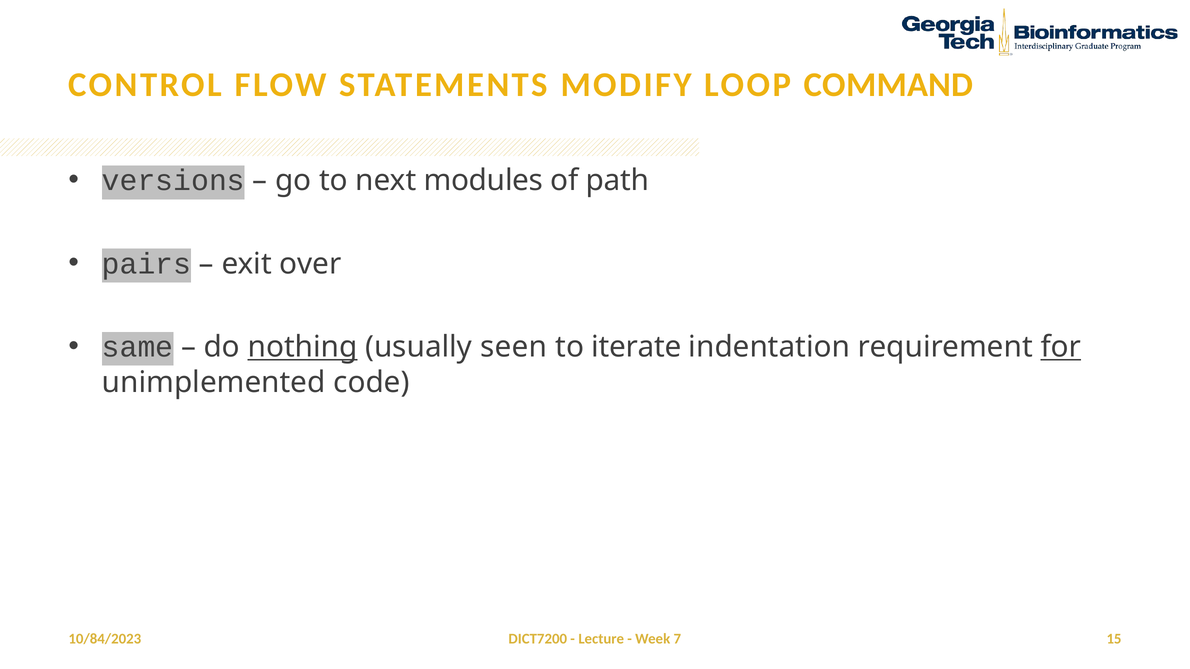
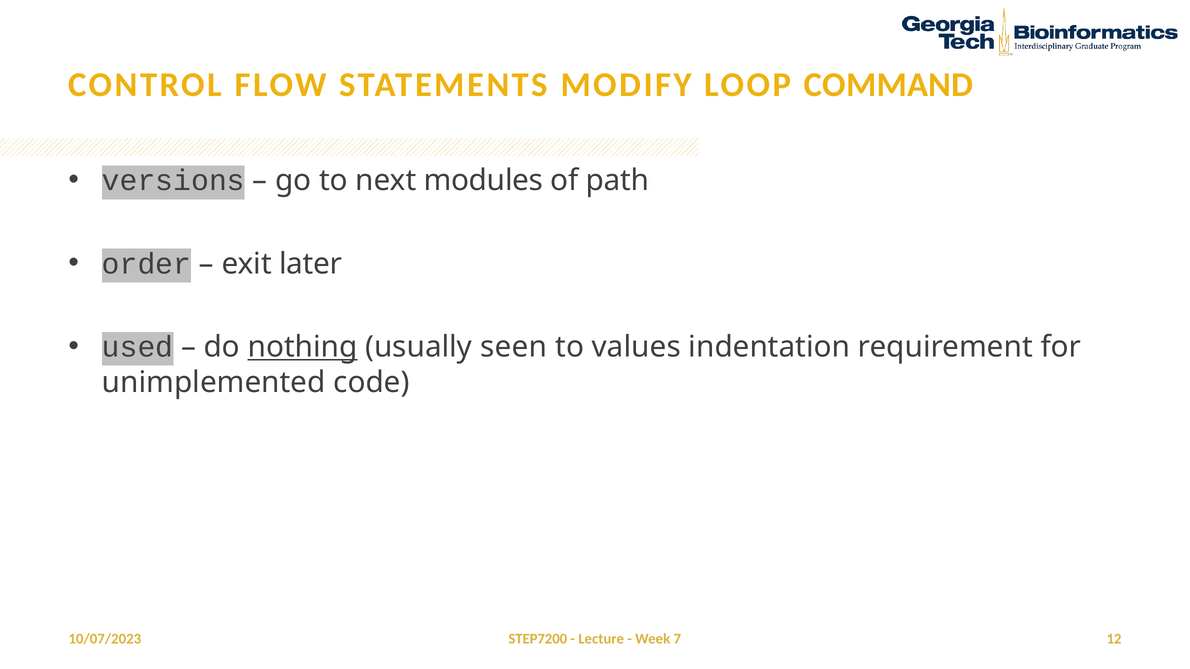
pairs: pairs -> order (147, 264)
over: over -> later (311, 264)
same: same -> used (138, 347)
iterate: iterate -> values (636, 347)
for underline: present -> none (1061, 347)
DICT7200: DICT7200 -> STEP7200 (538, 639)
15: 15 -> 12 (1114, 639)
10/84/2023: 10/84/2023 -> 10/07/2023 (105, 639)
